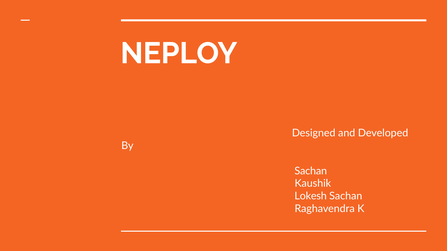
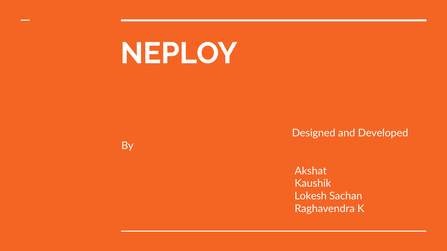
Sachan: Sachan -> Akshat (311, 171)
